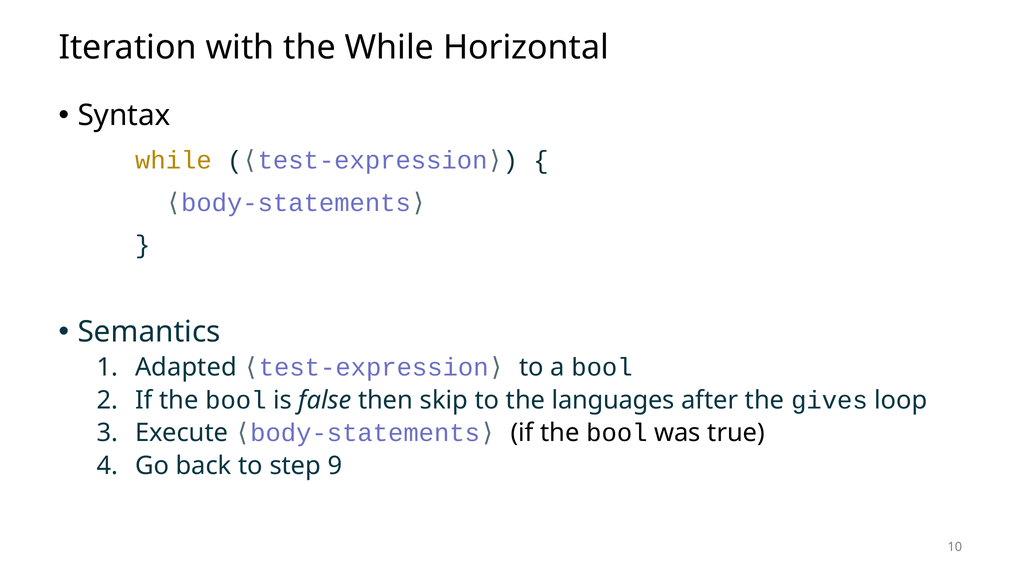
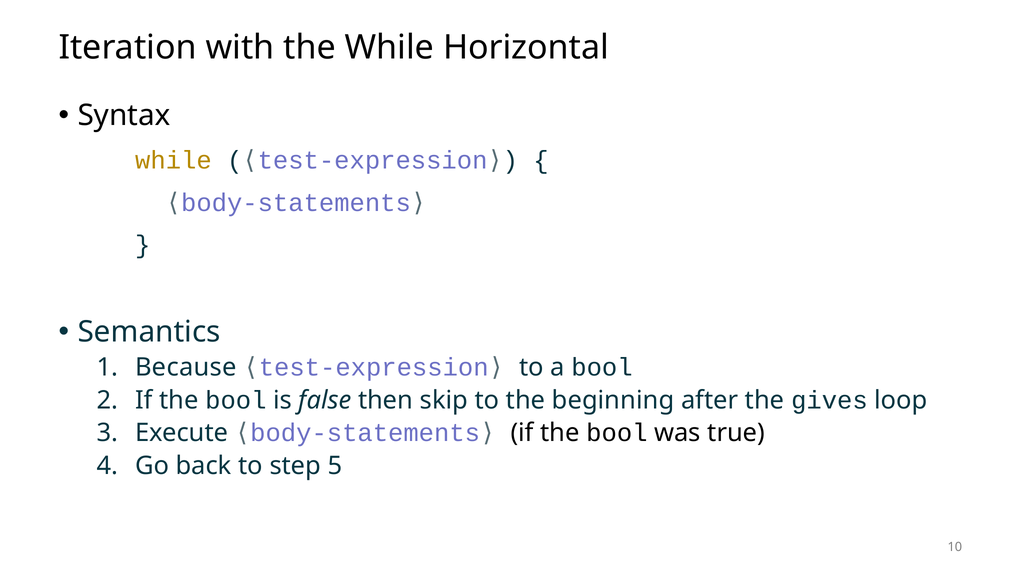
Adapted: Adapted -> Because (186, 368)
languages: languages -> beginning (613, 400)
9: 9 -> 5 (335, 466)
